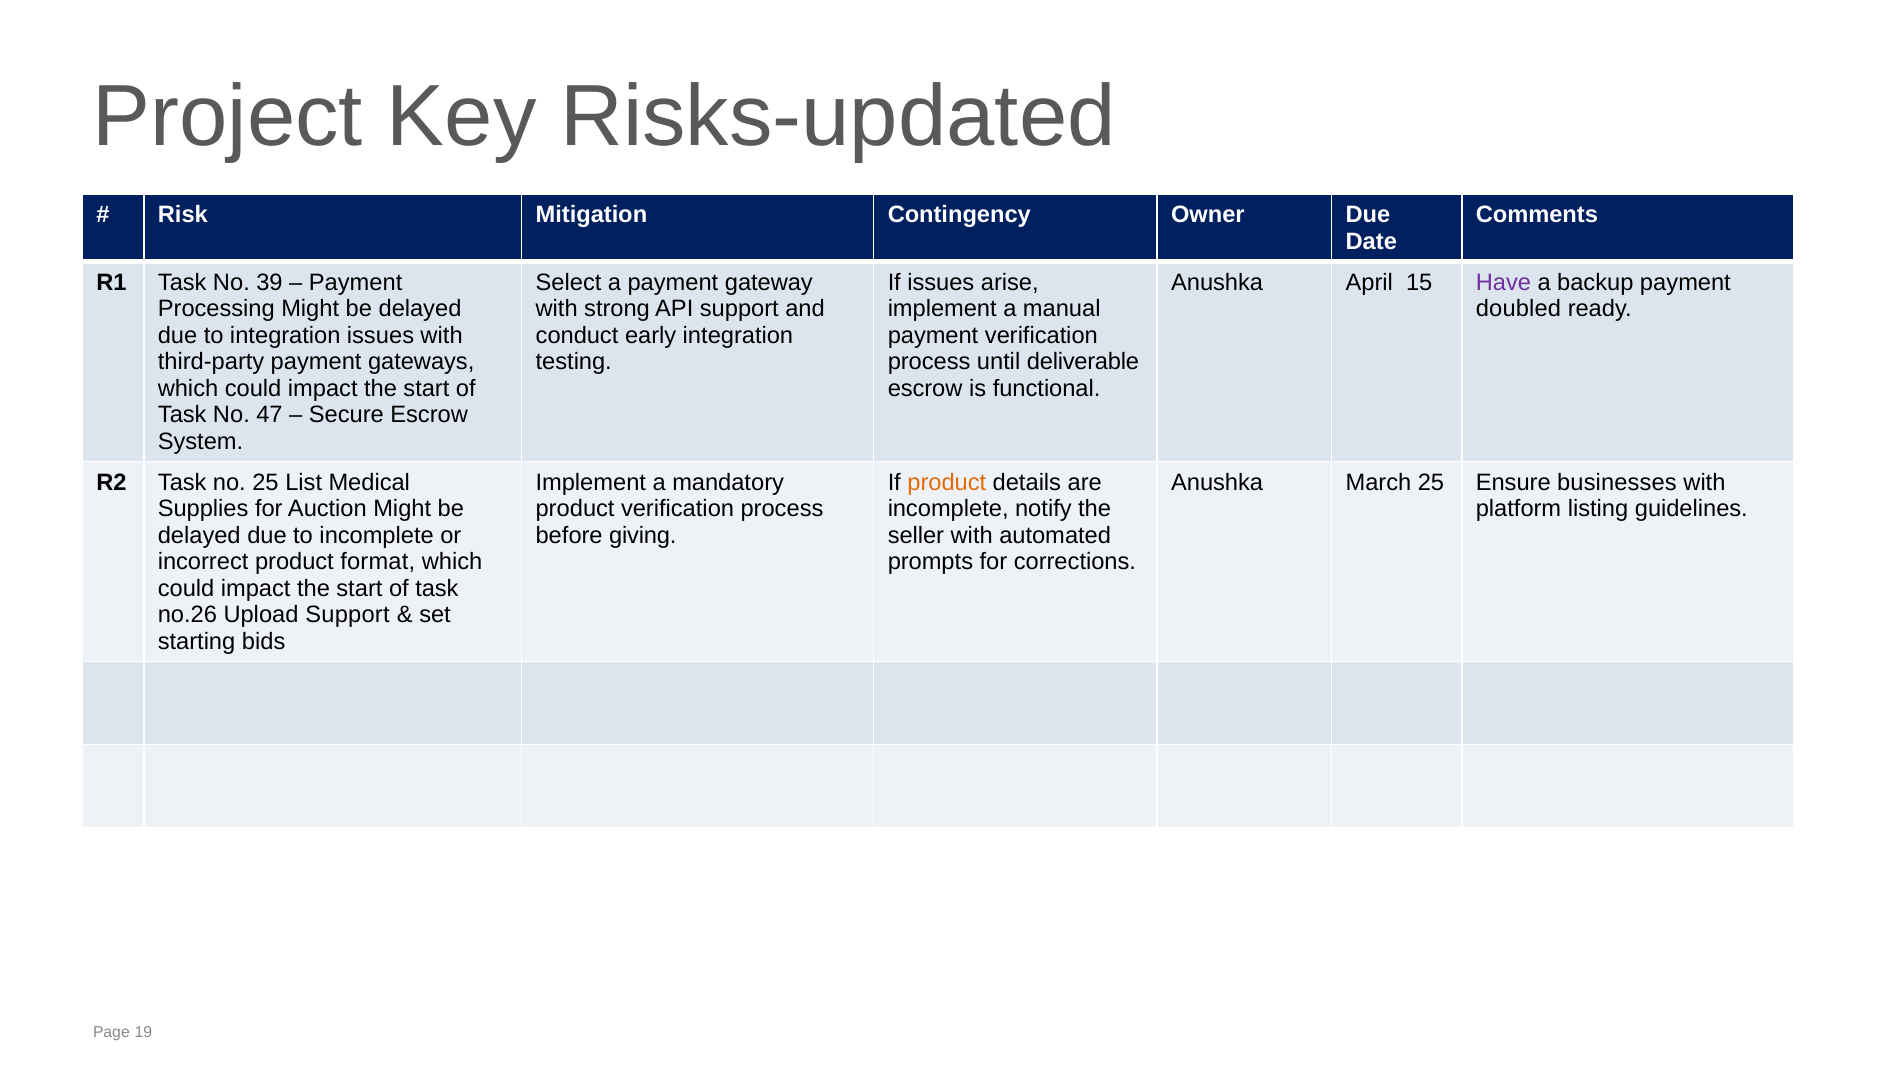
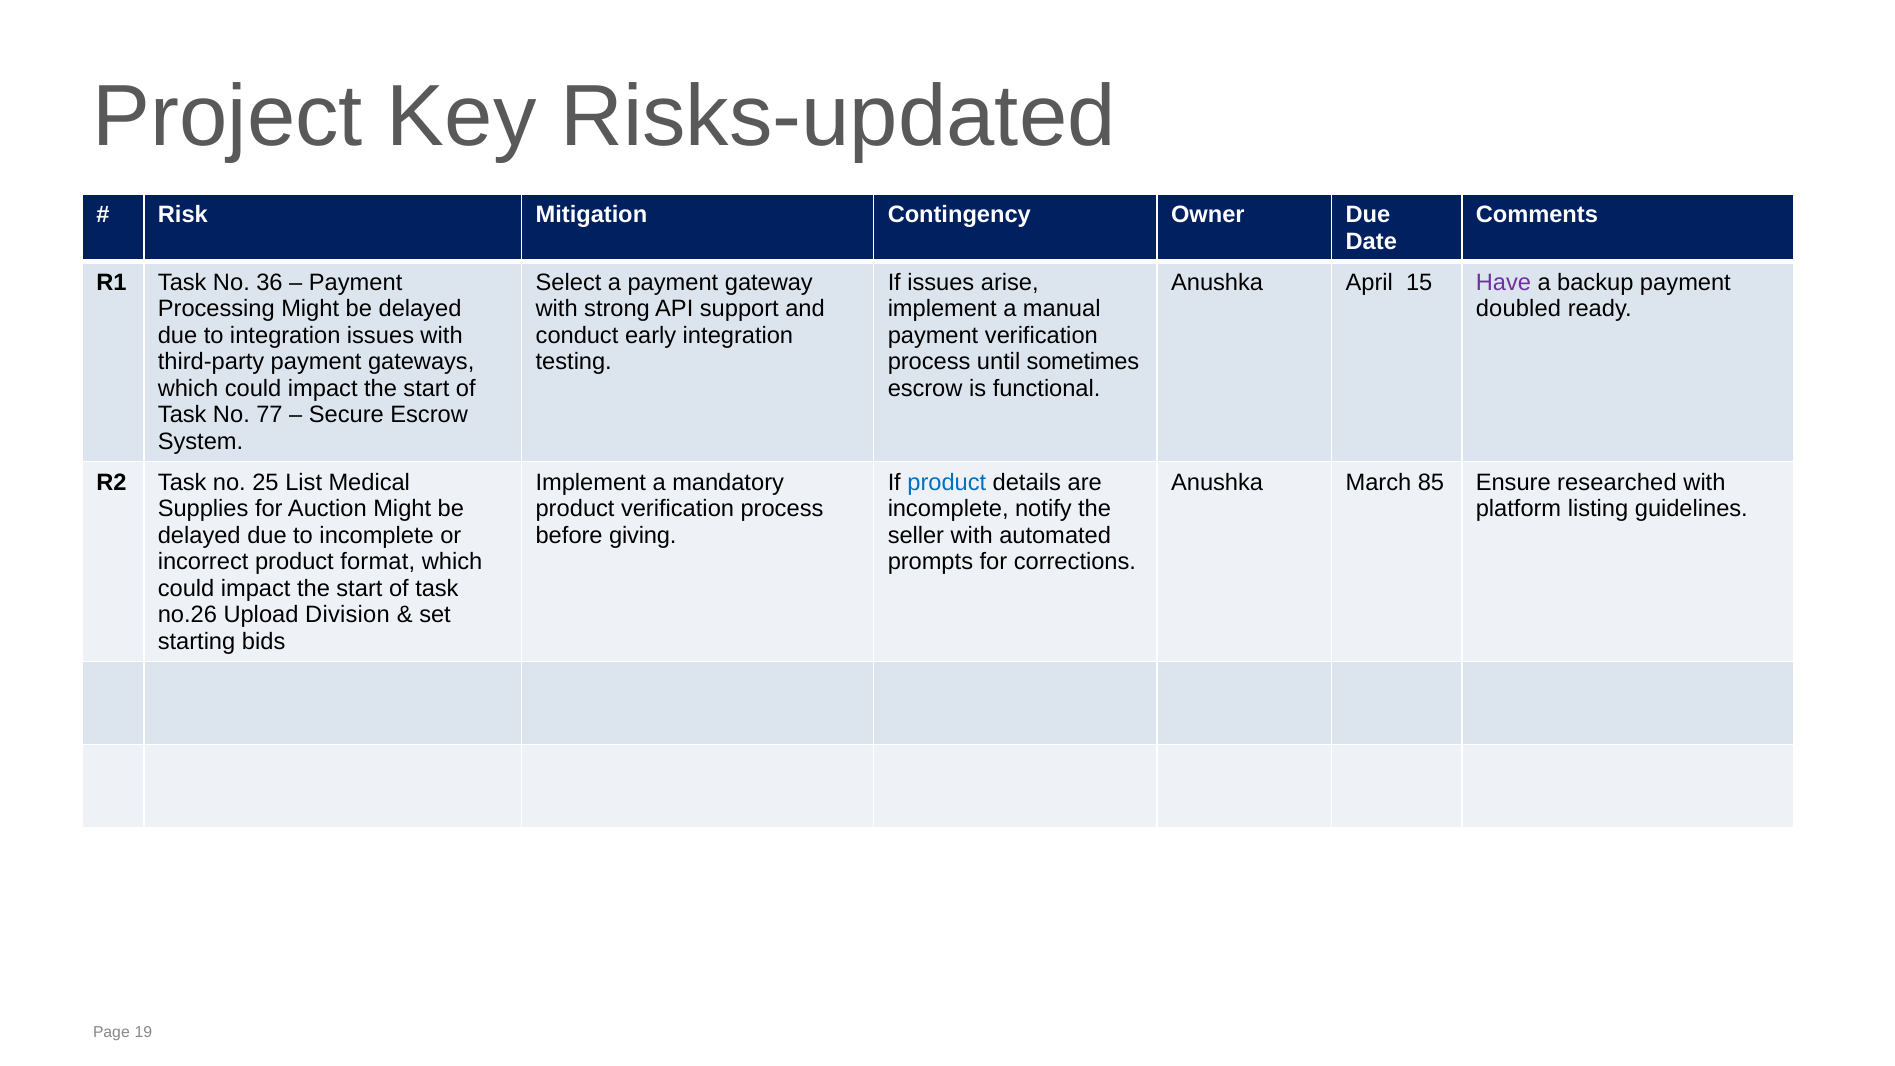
39: 39 -> 36 (269, 282)
deliverable: deliverable -> sometimes (1083, 362)
47: 47 -> 77 (269, 415)
product colour: orange -> blue (947, 482)
March 25: 25 -> 85 (1431, 482)
businesses: businesses -> researched (1617, 482)
Upload Support: Support -> Division (347, 615)
